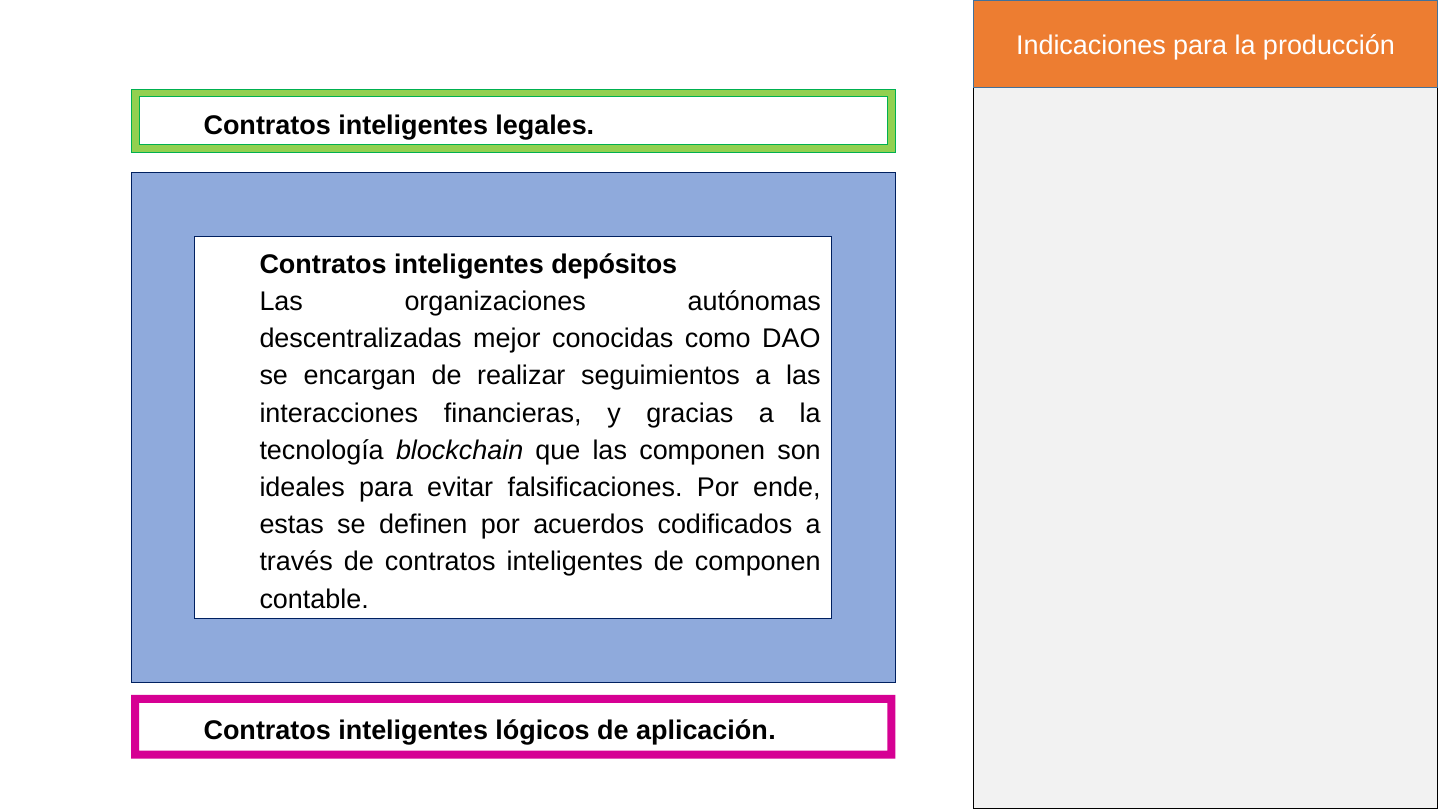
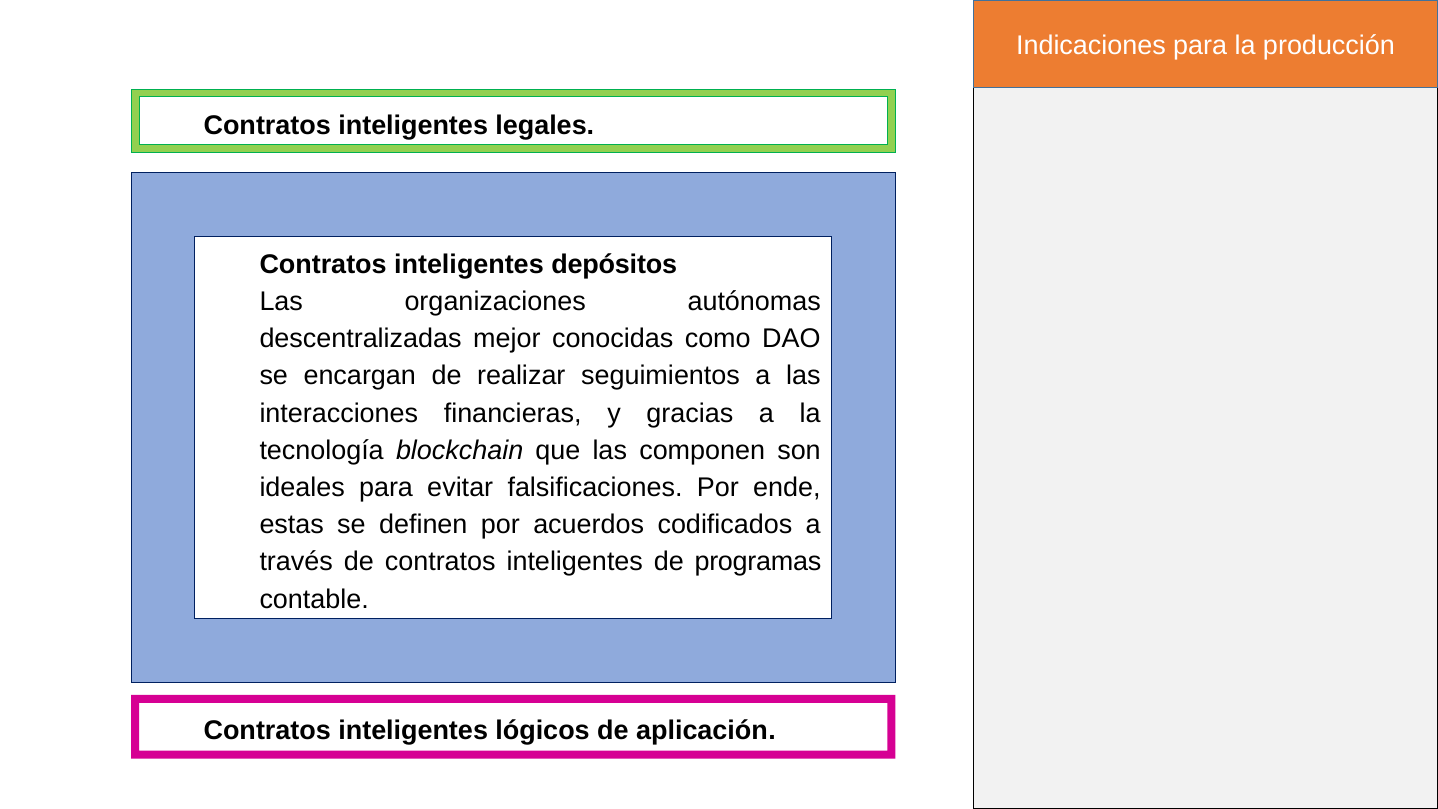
de componen: componen -> programas (758, 562)
